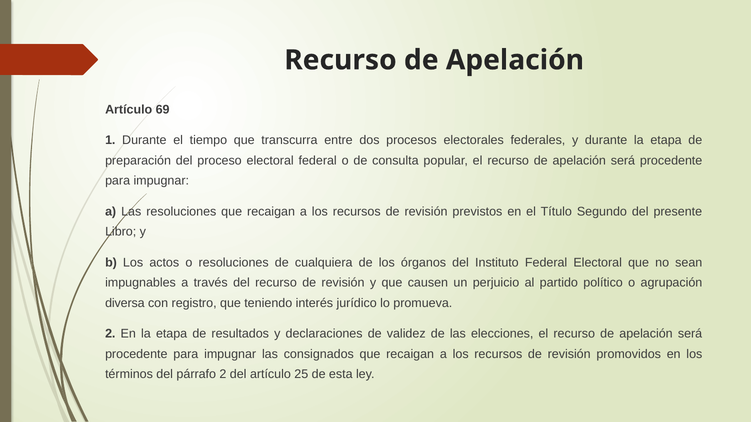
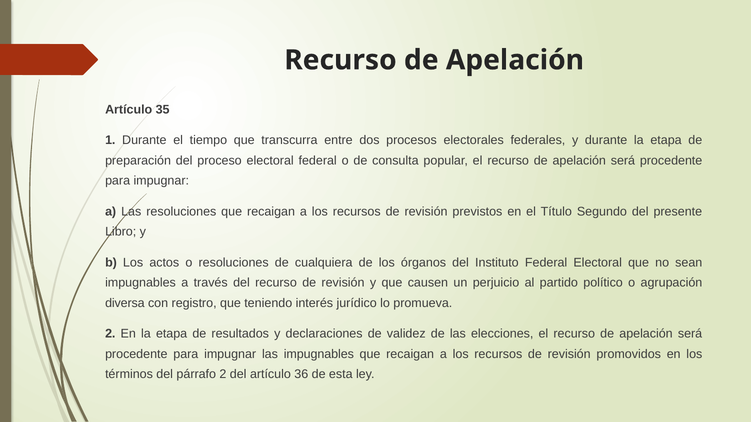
69: 69 -> 35 (163, 109)
las consignados: consignados -> impugnables (319, 354)
25: 25 -> 36 (301, 375)
